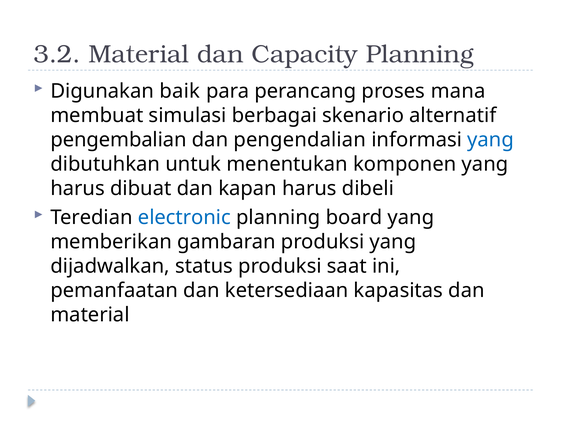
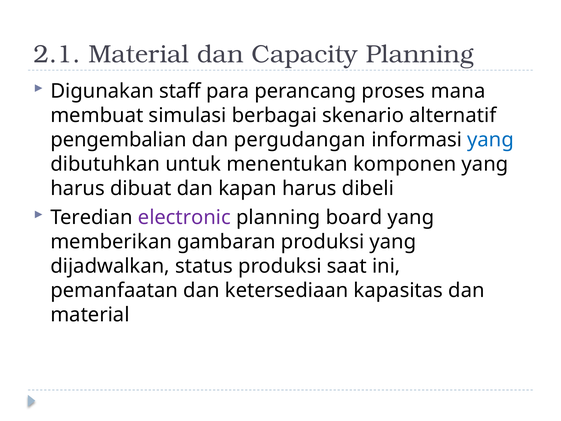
3.2: 3.2 -> 2.1 (57, 54)
baik: baik -> staff (180, 91)
pengendalian: pengendalian -> pergudangan (300, 140)
electronic colour: blue -> purple (184, 217)
